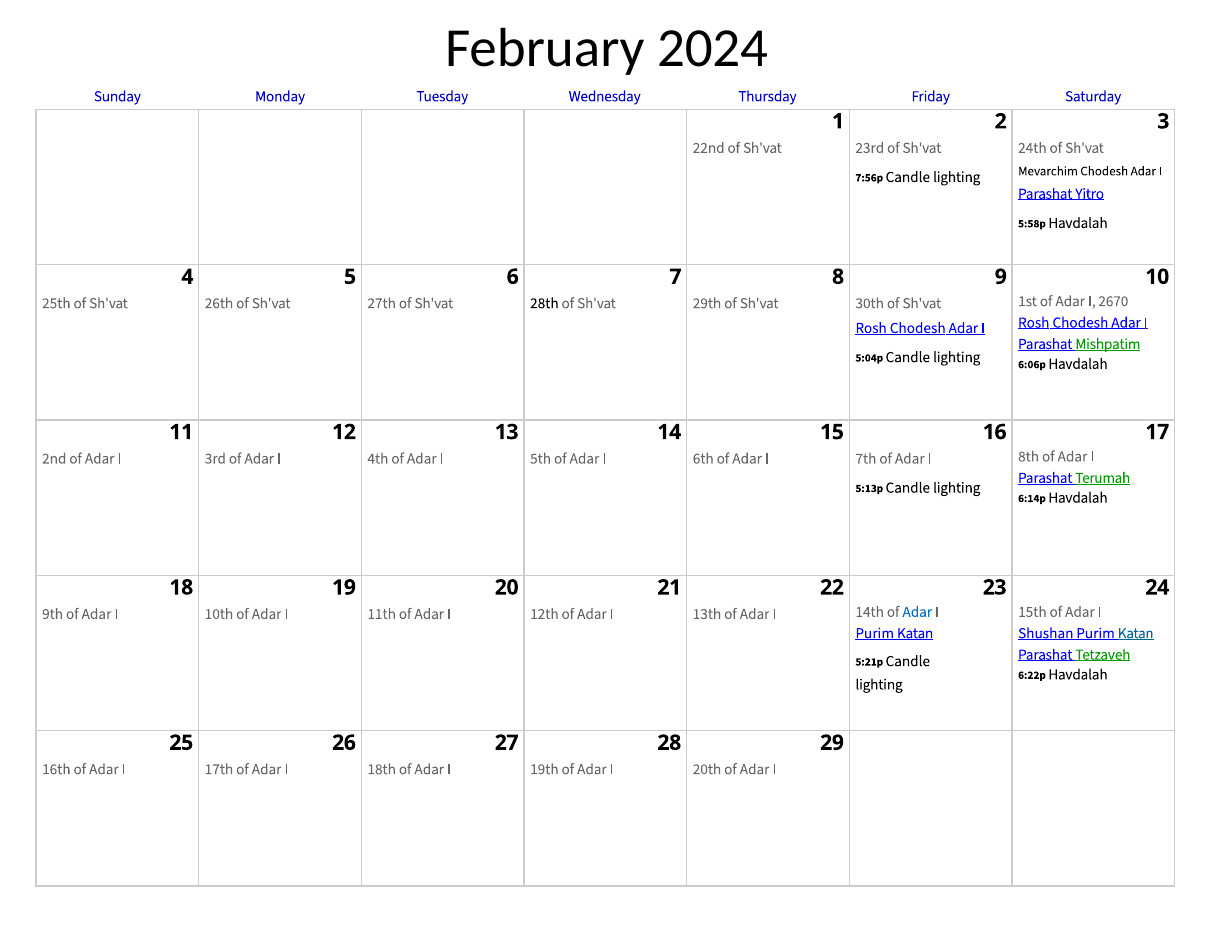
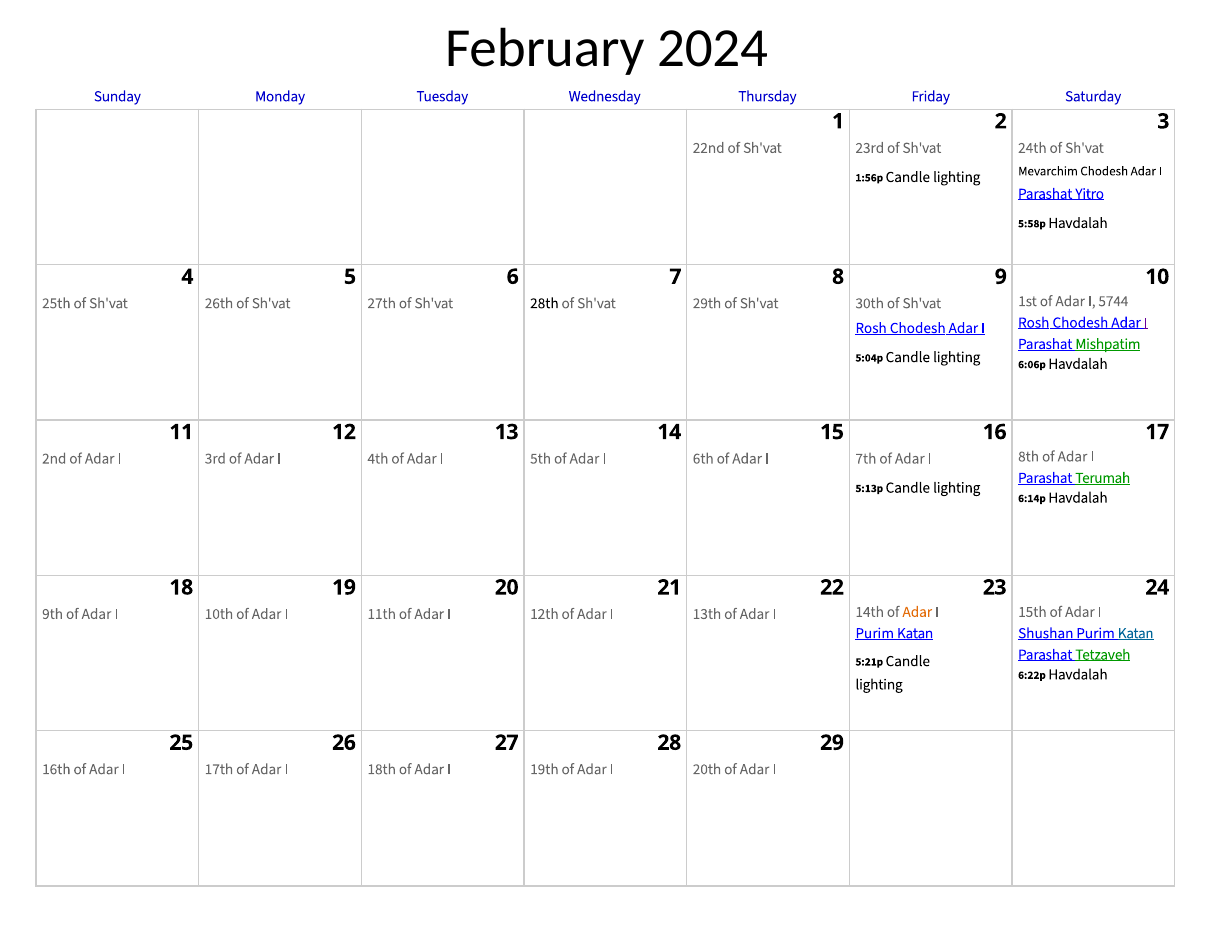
7:56p: 7:56p -> 1:56p (869, 178)
2670: 2670 -> 5744 (1113, 301)
Adar colour: blue -> orange (917, 612)
